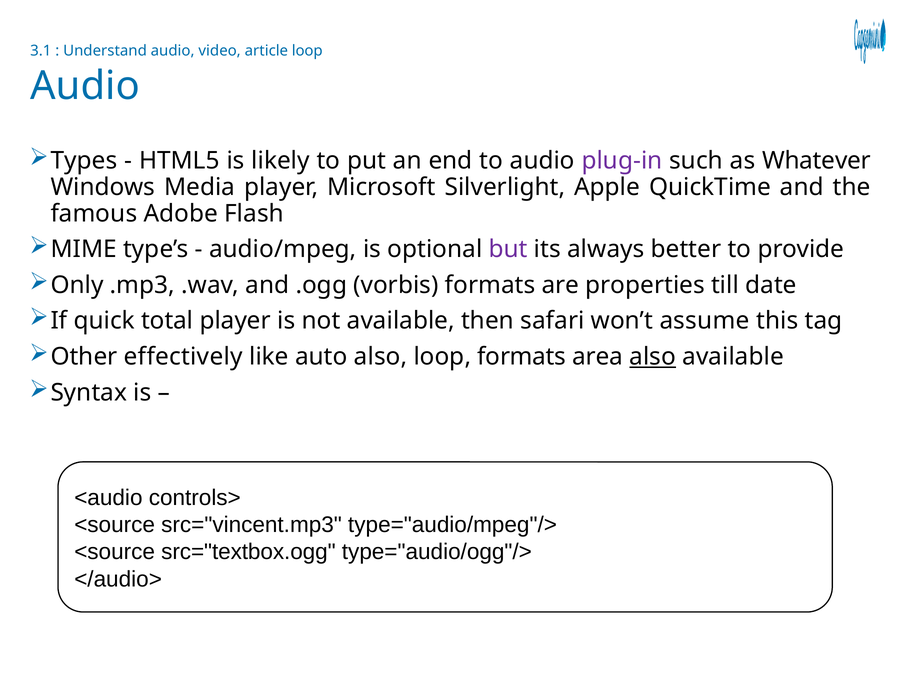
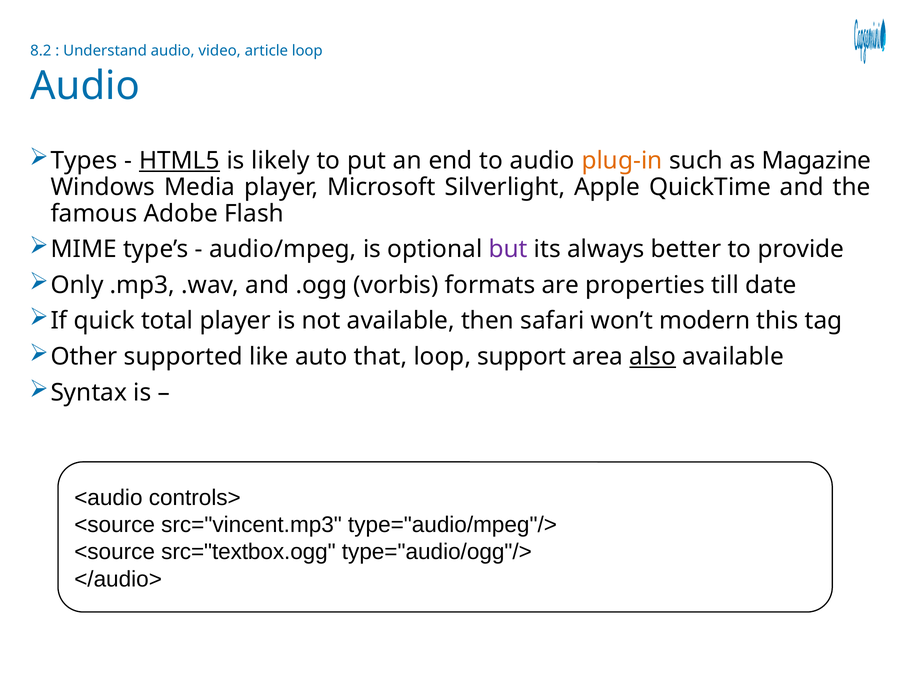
3.1: 3.1 -> 8.2 (41, 51)
HTML5 underline: none -> present (179, 161)
plug-in colour: purple -> orange (622, 161)
Whatever: Whatever -> Magazine (816, 161)
assume: assume -> modern (705, 321)
effectively: effectively -> supported (183, 356)
auto also: also -> that (381, 356)
loop formats: formats -> support (522, 356)
